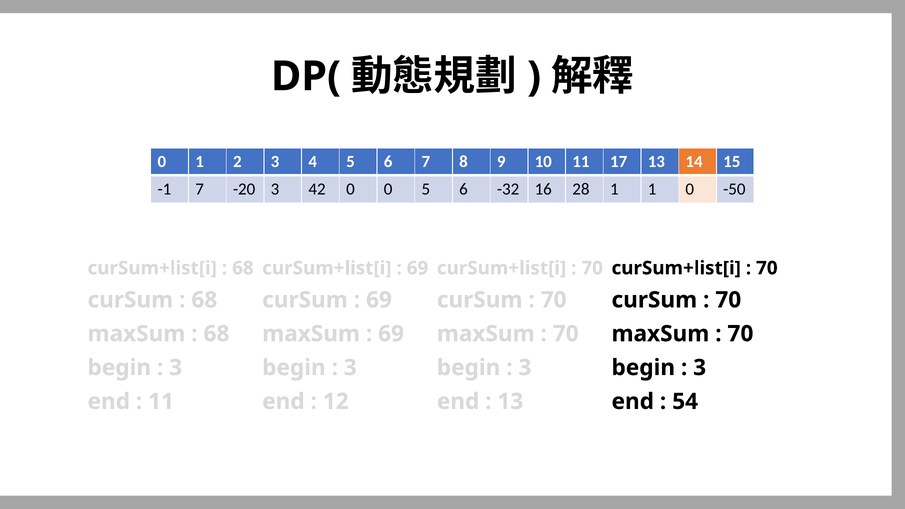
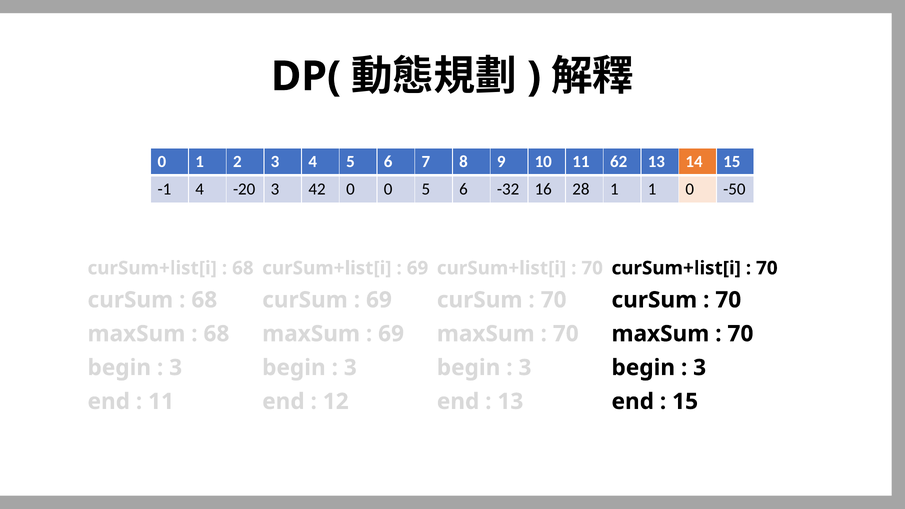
17: 17 -> 62 (619, 162)
-1 7: 7 -> 4 (200, 189)
54: 54 -> 15 (685, 402)
